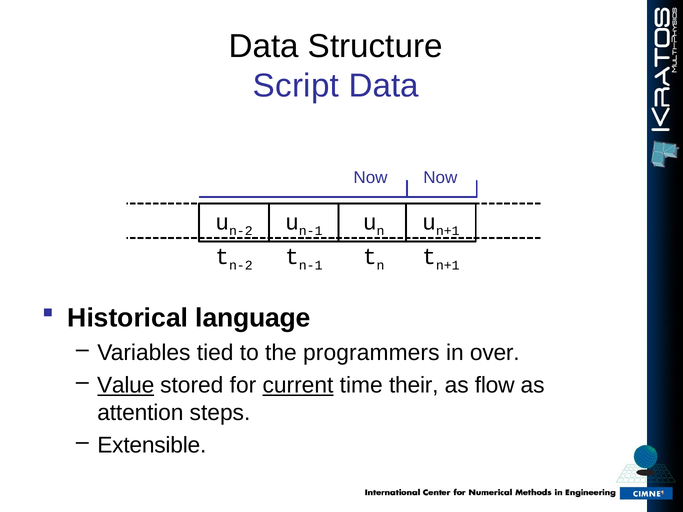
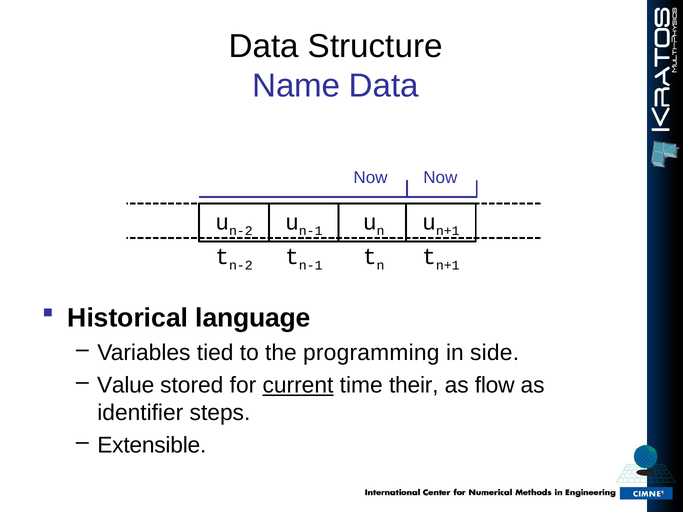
Script: Script -> Name (296, 86)
programmers: programmers -> programming (371, 353)
over: over -> side (495, 353)
Value underline: present -> none (126, 385)
attention: attention -> identifier (140, 413)
